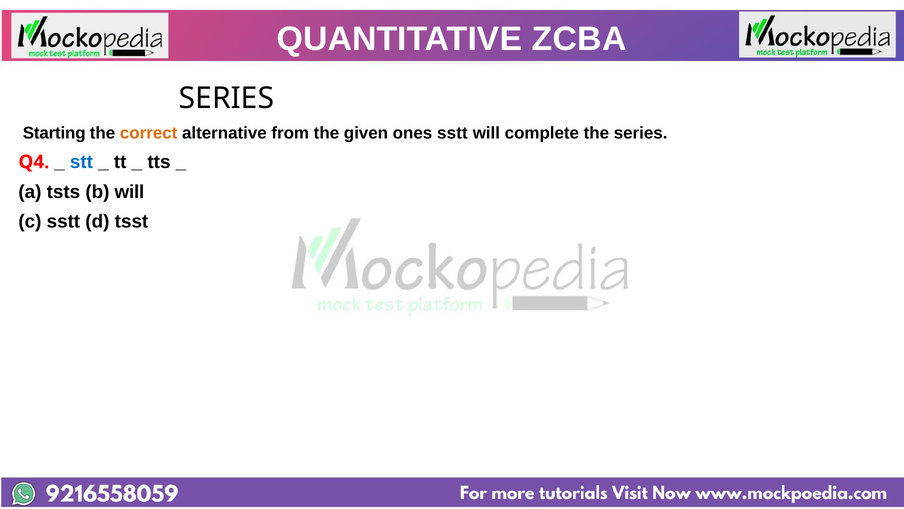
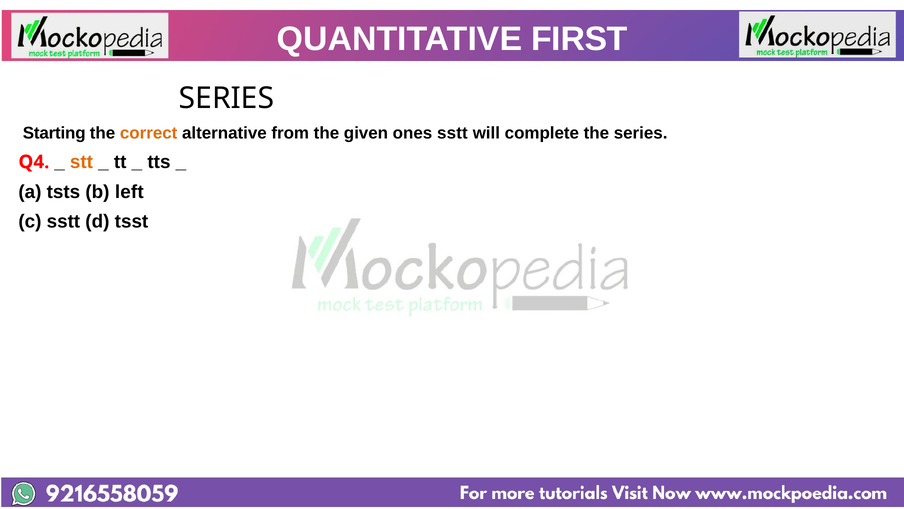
ZCBA: ZCBA -> FIRST (579, 39)
stt colour: blue -> orange (81, 162)
b will: will -> left (129, 192)
